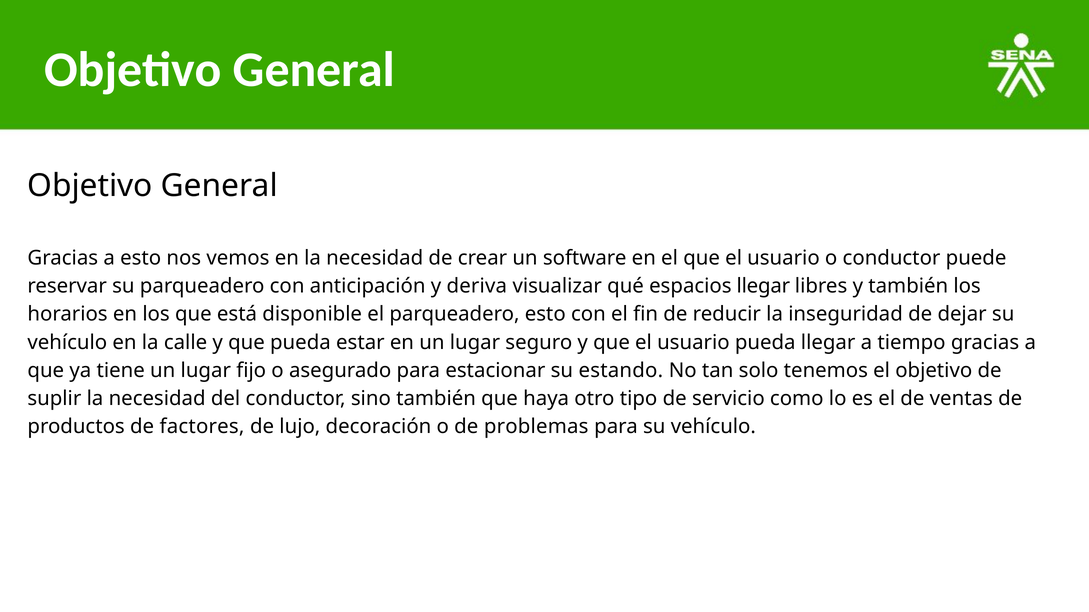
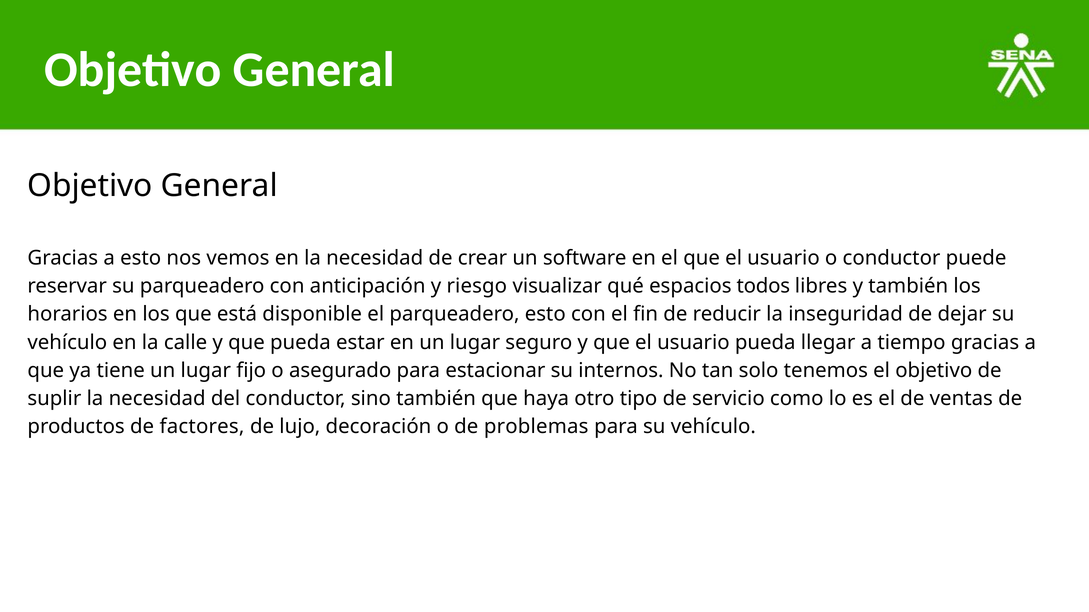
deriva: deriva -> riesgo (477, 286)
espacios llegar: llegar -> todos (763, 286)
estando: estando -> internos (621, 371)
